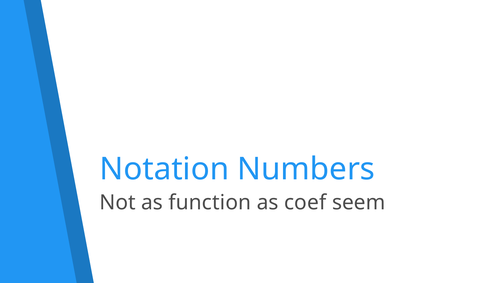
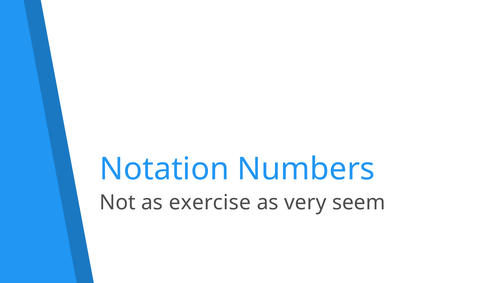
function: function -> exercise (210, 202)
coef: coef -> very (305, 202)
